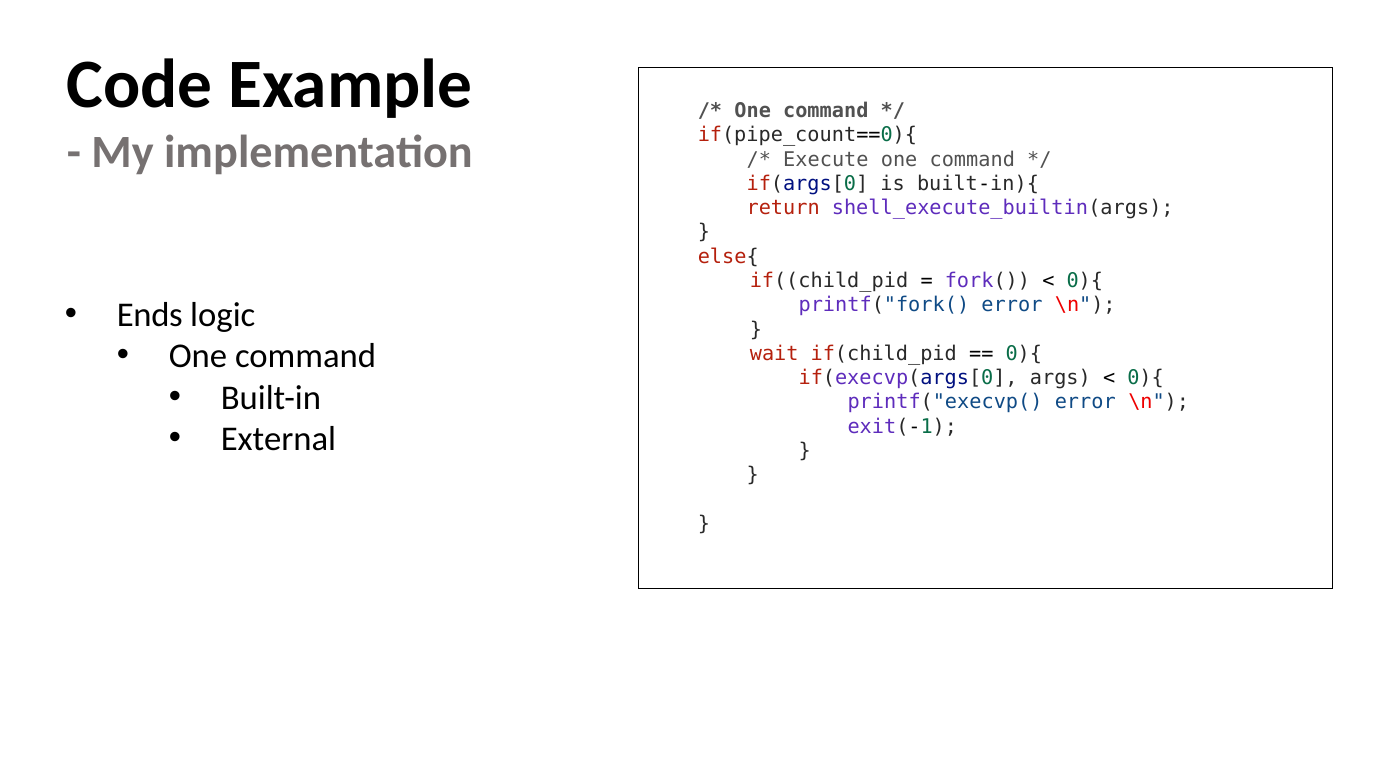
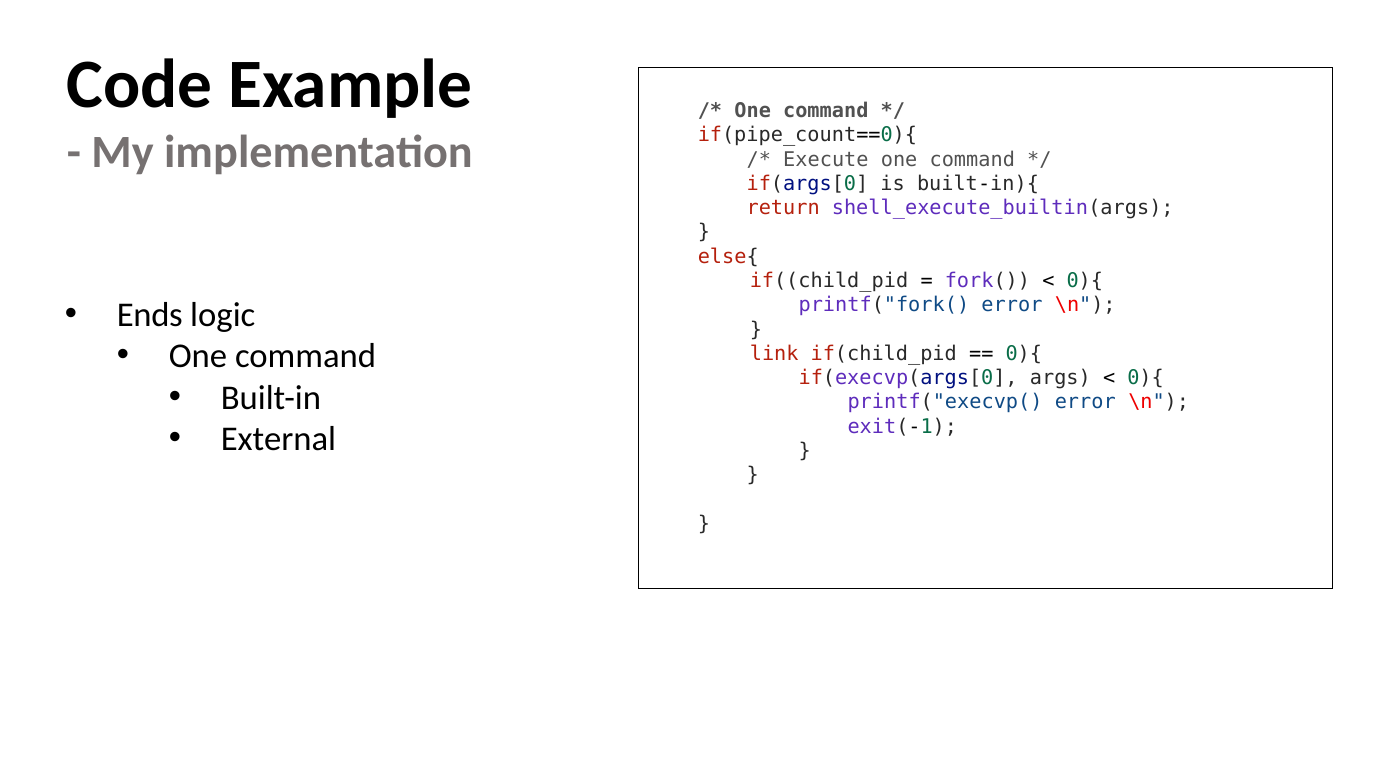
wait: wait -> link (774, 354)
